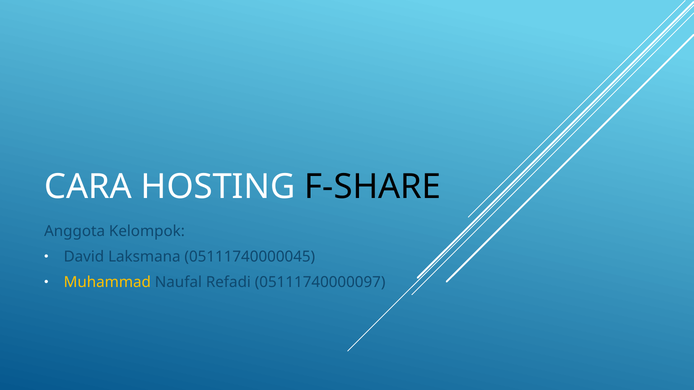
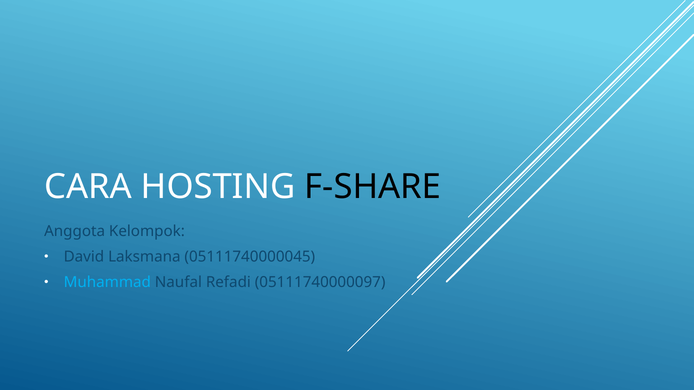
Muhammad colour: yellow -> light blue (107, 283)
